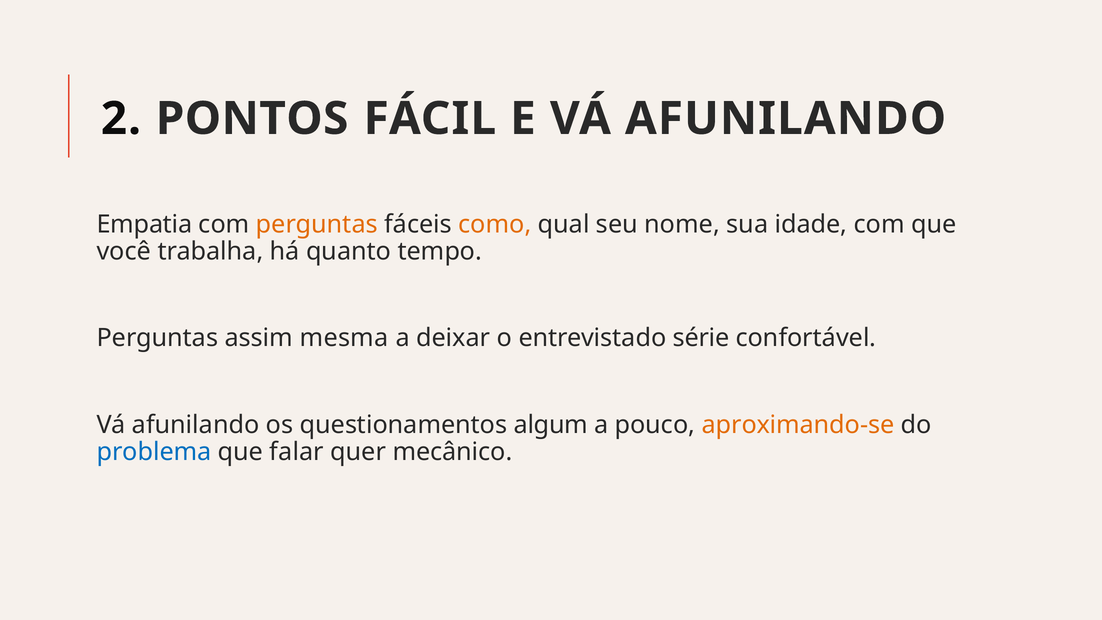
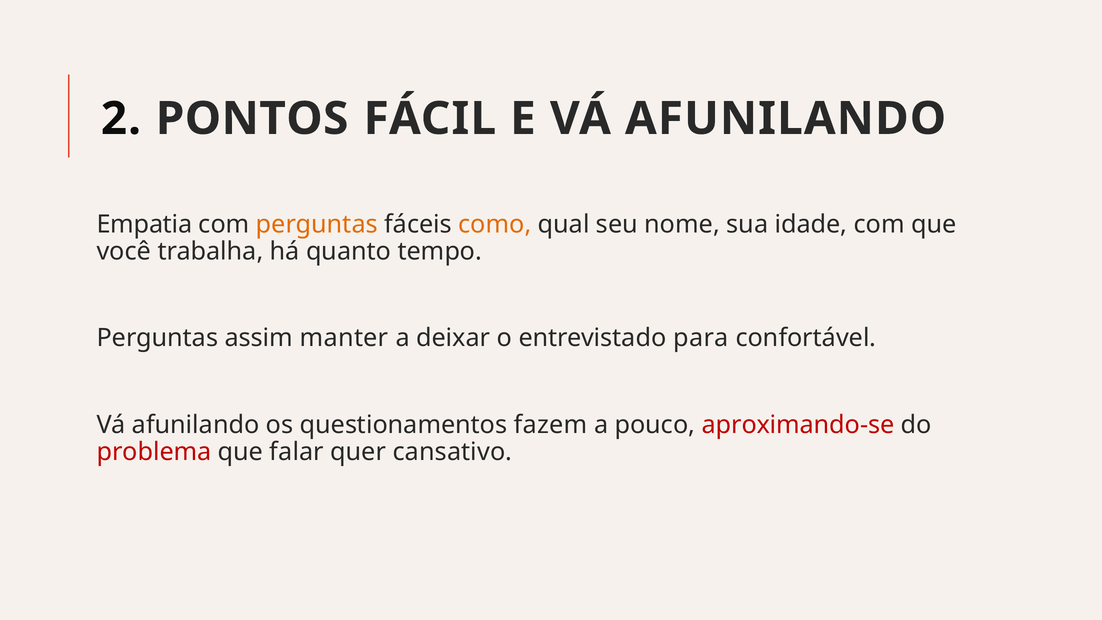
mesma: mesma -> manter (344, 338)
série: série -> para (701, 338)
algum: algum -> fazem (551, 425)
aproximando-se colour: orange -> red (798, 425)
problema colour: blue -> red (154, 452)
mecânico: mecânico -> cansativo (452, 452)
